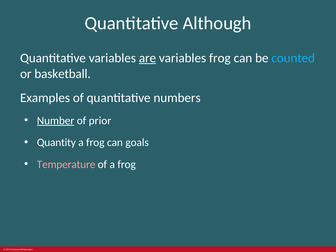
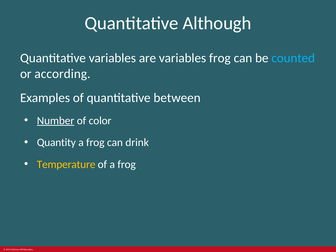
are underline: present -> none (147, 58)
basketball: basketball -> according (62, 74)
numbers: numbers -> between (177, 98)
prior: prior -> color (100, 121)
goals: goals -> drink (137, 142)
Temperature colour: pink -> yellow (66, 164)
